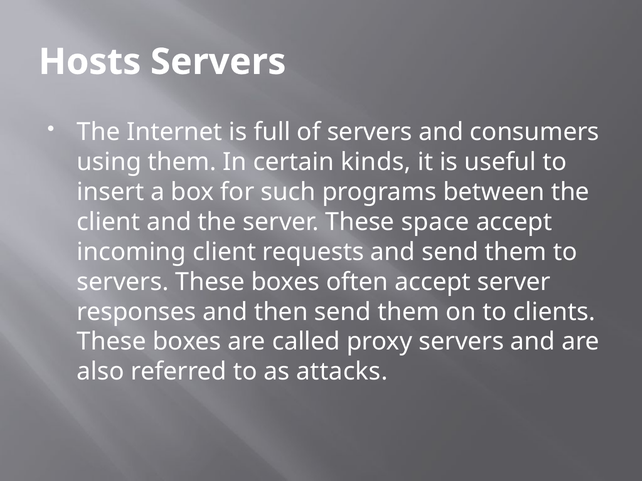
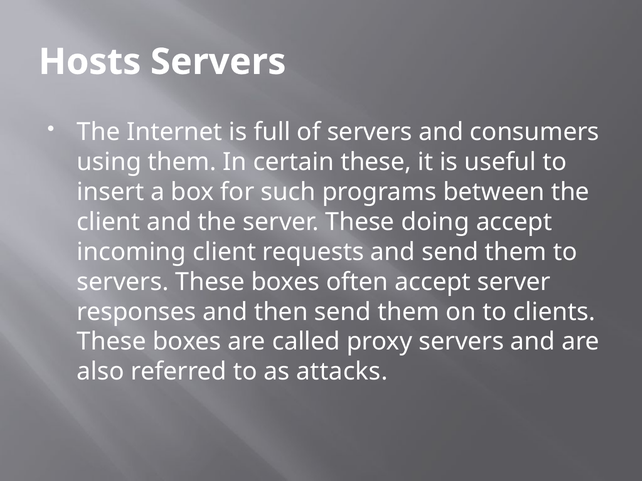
certain kinds: kinds -> these (376, 162)
space: space -> doing (435, 222)
